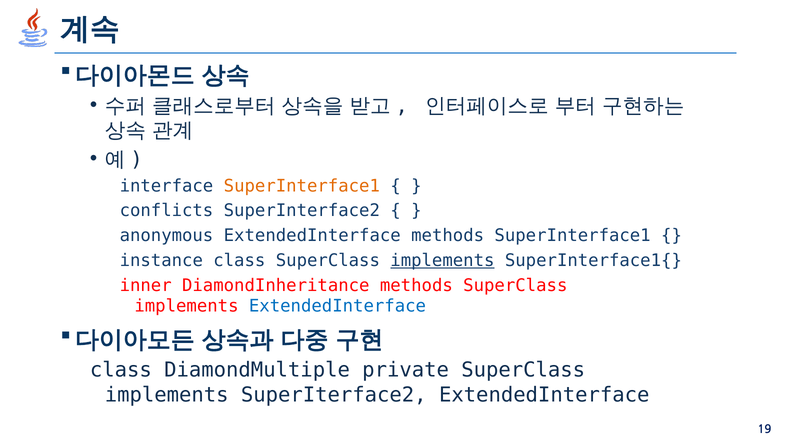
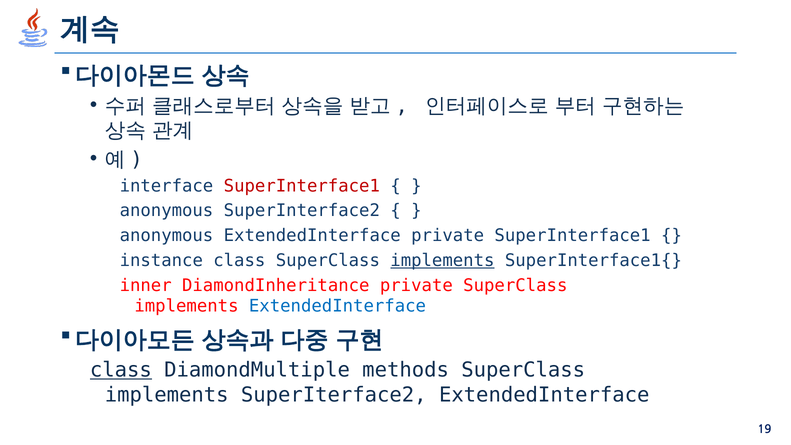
SuperInterface1 colour: orange -> red (302, 186)
conflicts: conflicts -> anonymous (166, 211)
ExtendedInterface methods: methods -> private (448, 236)
DiamondInheritance methods: methods -> private (416, 285)
class underline: none -> present (121, 370)
private: private -> methods (406, 370)
